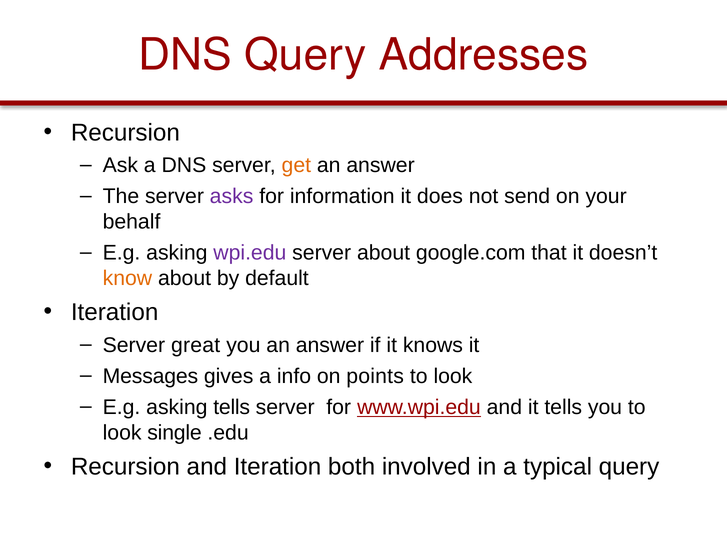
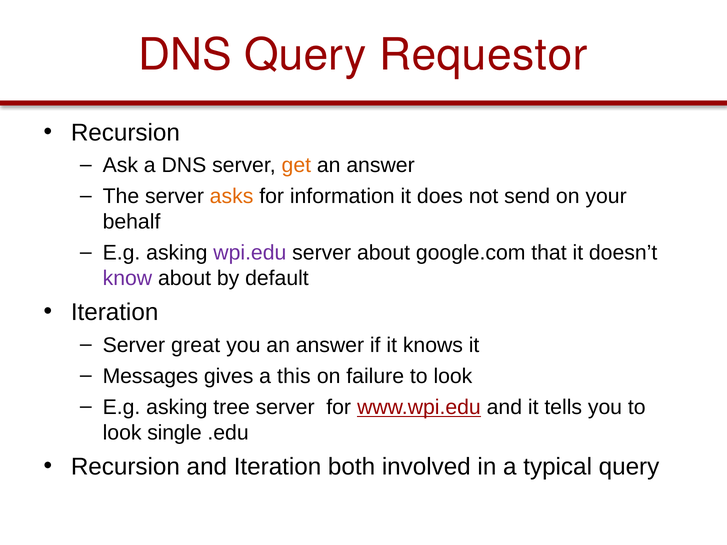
Addresses: Addresses -> Requestor (483, 55)
asks colour: purple -> orange (232, 197)
know colour: orange -> purple (127, 279)
info: info -> this (294, 376)
points: points -> failure (375, 376)
asking tells: tells -> tree (232, 407)
